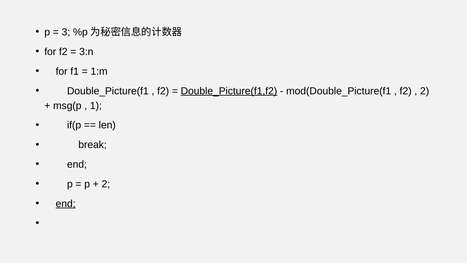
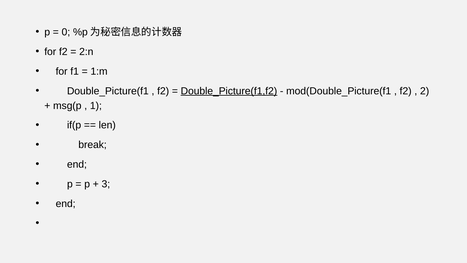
3: 3 -> 0 (66, 32)
3:n: 3:n -> 2:n (86, 52)
2: 2 -> 3 (106, 184)
end underline: present -> none (66, 203)
